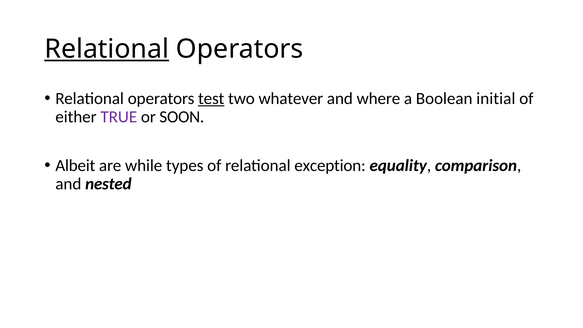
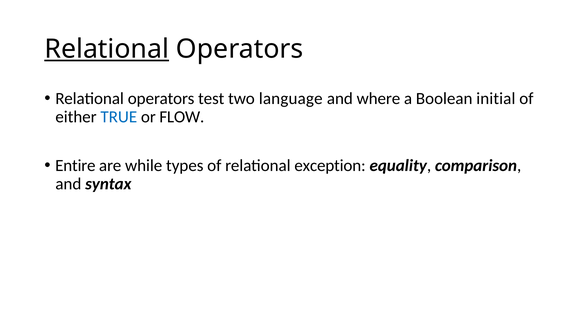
test underline: present -> none (211, 99)
whatever: whatever -> language (291, 99)
TRUE colour: purple -> blue (119, 117)
SOON: SOON -> FLOW (182, 117)
Albeit: Albeit -> Entire (75, 166)
nested: nested -> syntax (108, 184)
